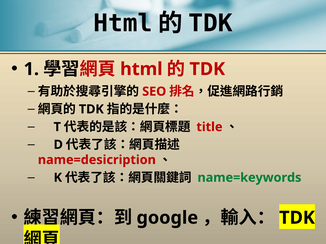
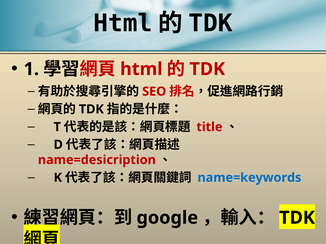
name=keywords colour: green -> blue (249, 178)
